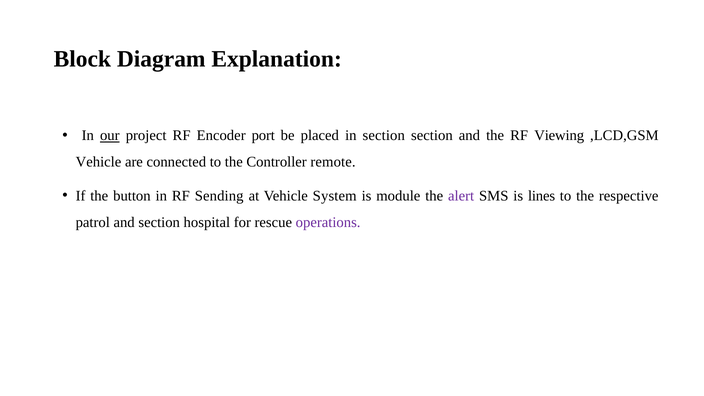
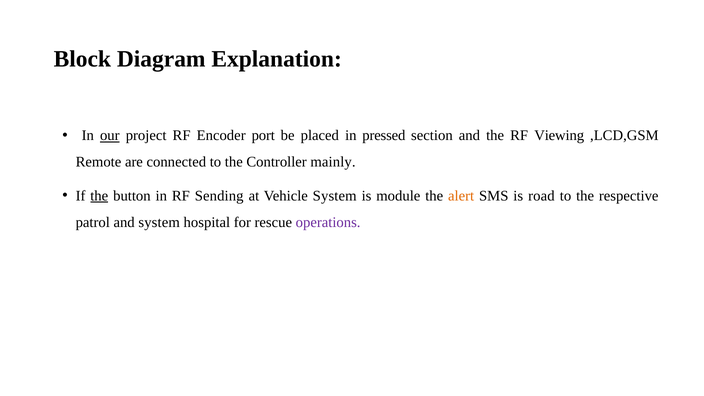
in section: section -> pressed (384, 136)
Vehicle: Vehicle -> Remote (98, 162)
remote: remote -> mainly (333, 162)
the underline: none -> present (99, 196)
alert colour: purple -> orange (461, 196)
lines: lines -> road (541, 196)
and section: section -> system (159, 222)
